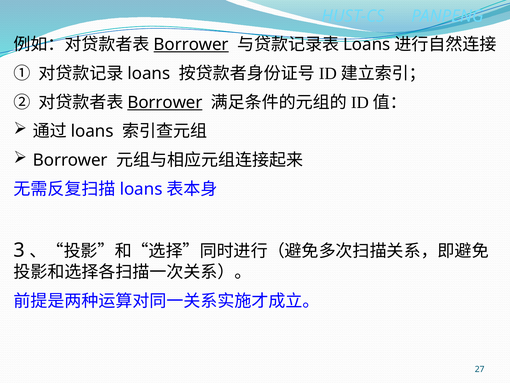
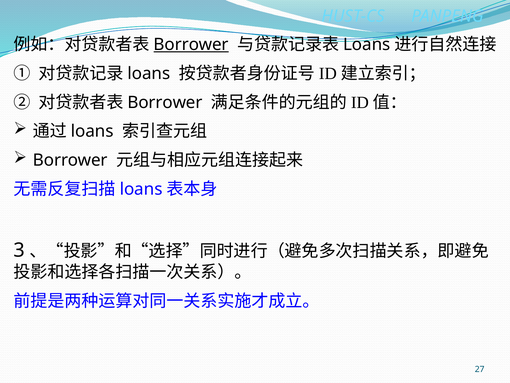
Borrower underline: present -> none (165, 102)
